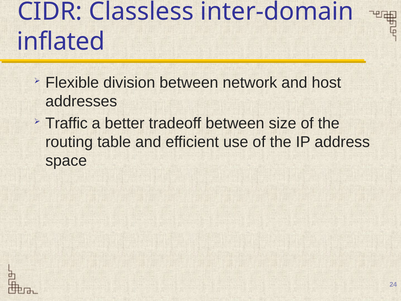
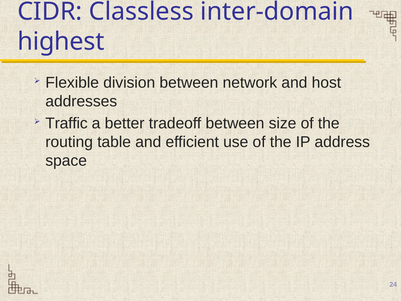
inflated: inflated -> highest (61, 41)
